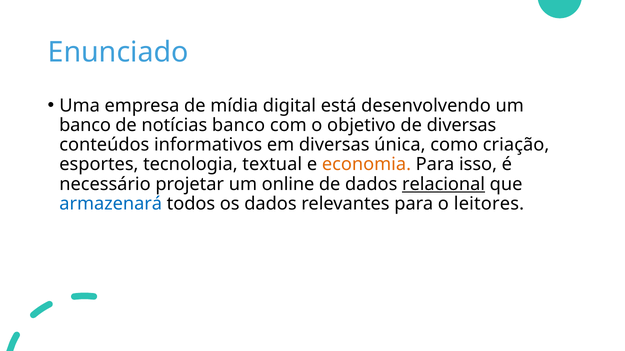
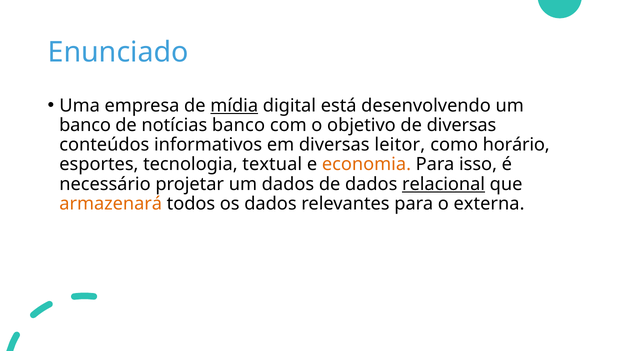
mídia underline: none -> present (234, 106)
única: única -> leitor (400, 145)
criação: criação -> horário (516, 145)
um online: online -> dados (288, 184)
armazenará colour: blue -> orange (111, 204)
leitores: leitores -> externa (489, 204)
